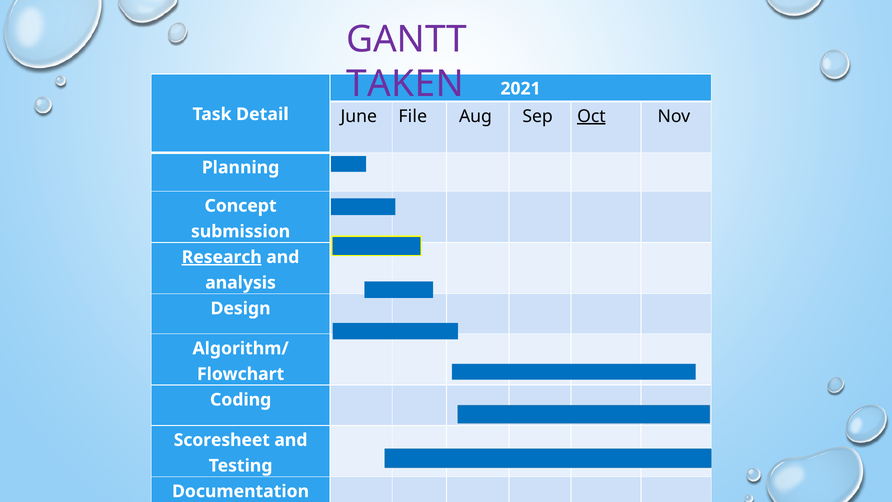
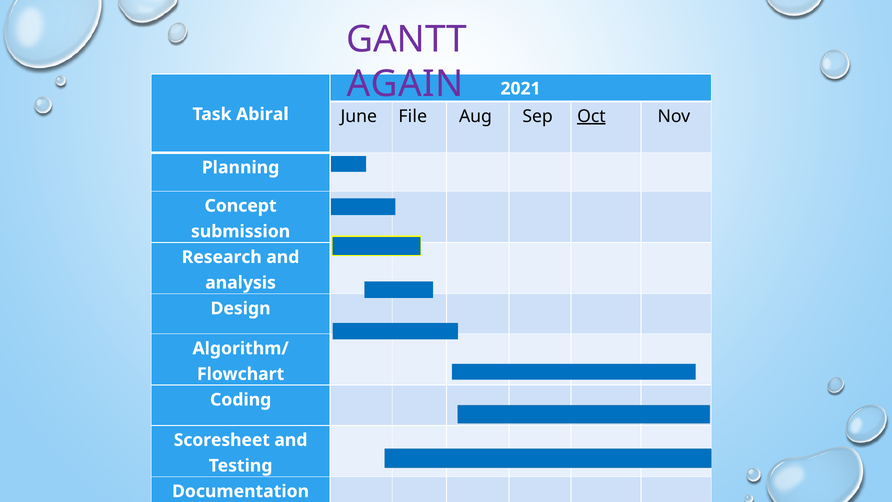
TAKEN: TAKEN -> AGAIN (405, 84)
Detail: Detail -> Abiral (262, 114)
Research underline: present -> none (222, 257)
